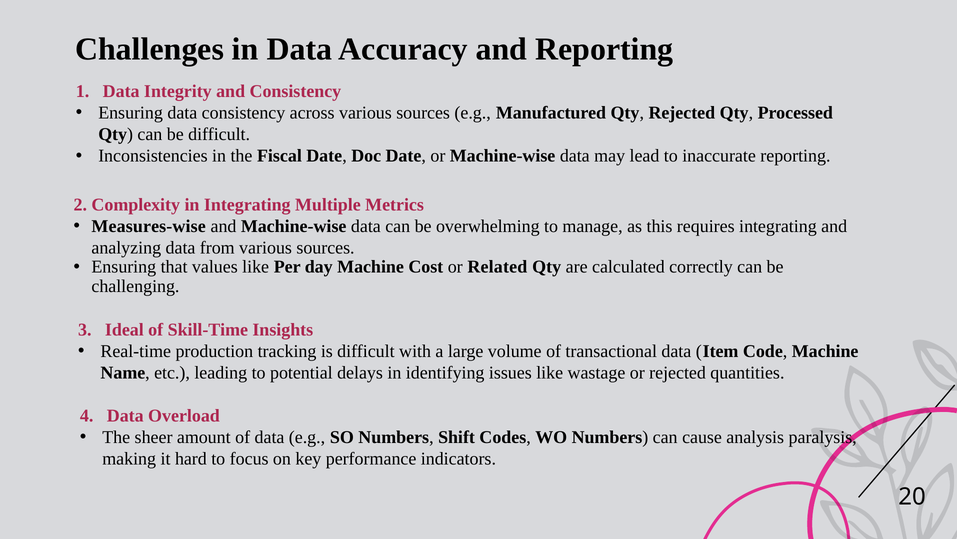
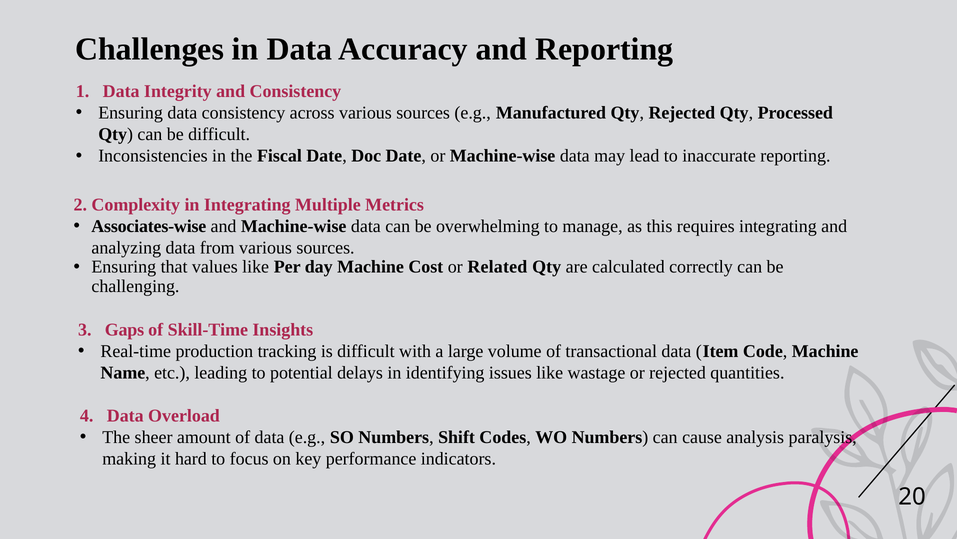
Measures-wise: Measures-wise -> Associates-wise (149, 226)
Ideal: Ideal -> Gaps (124, 329)
